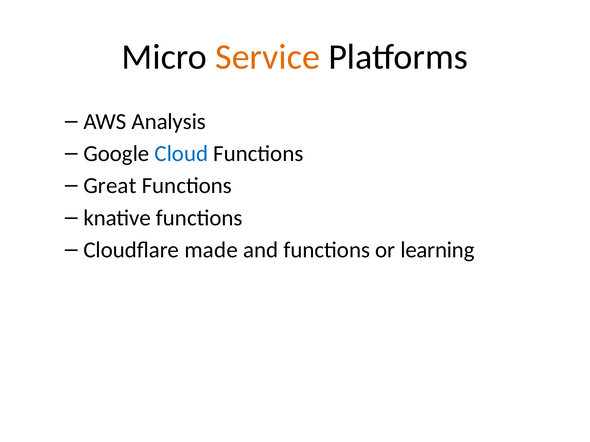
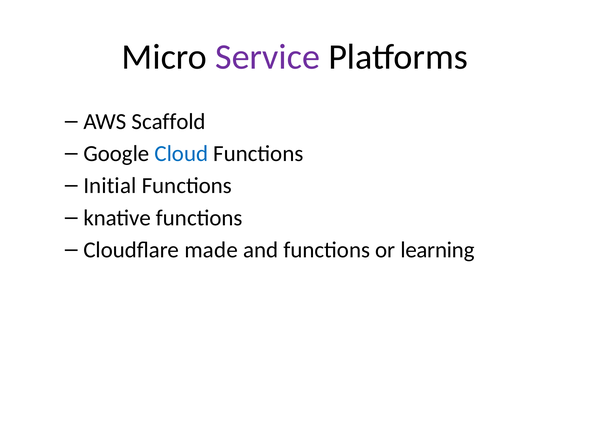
Service colour: orange -> purple (268, 57)
Analysis: Analysis -> Scaffold (169, 122)
Great: Great -> Initial (110, 186)
